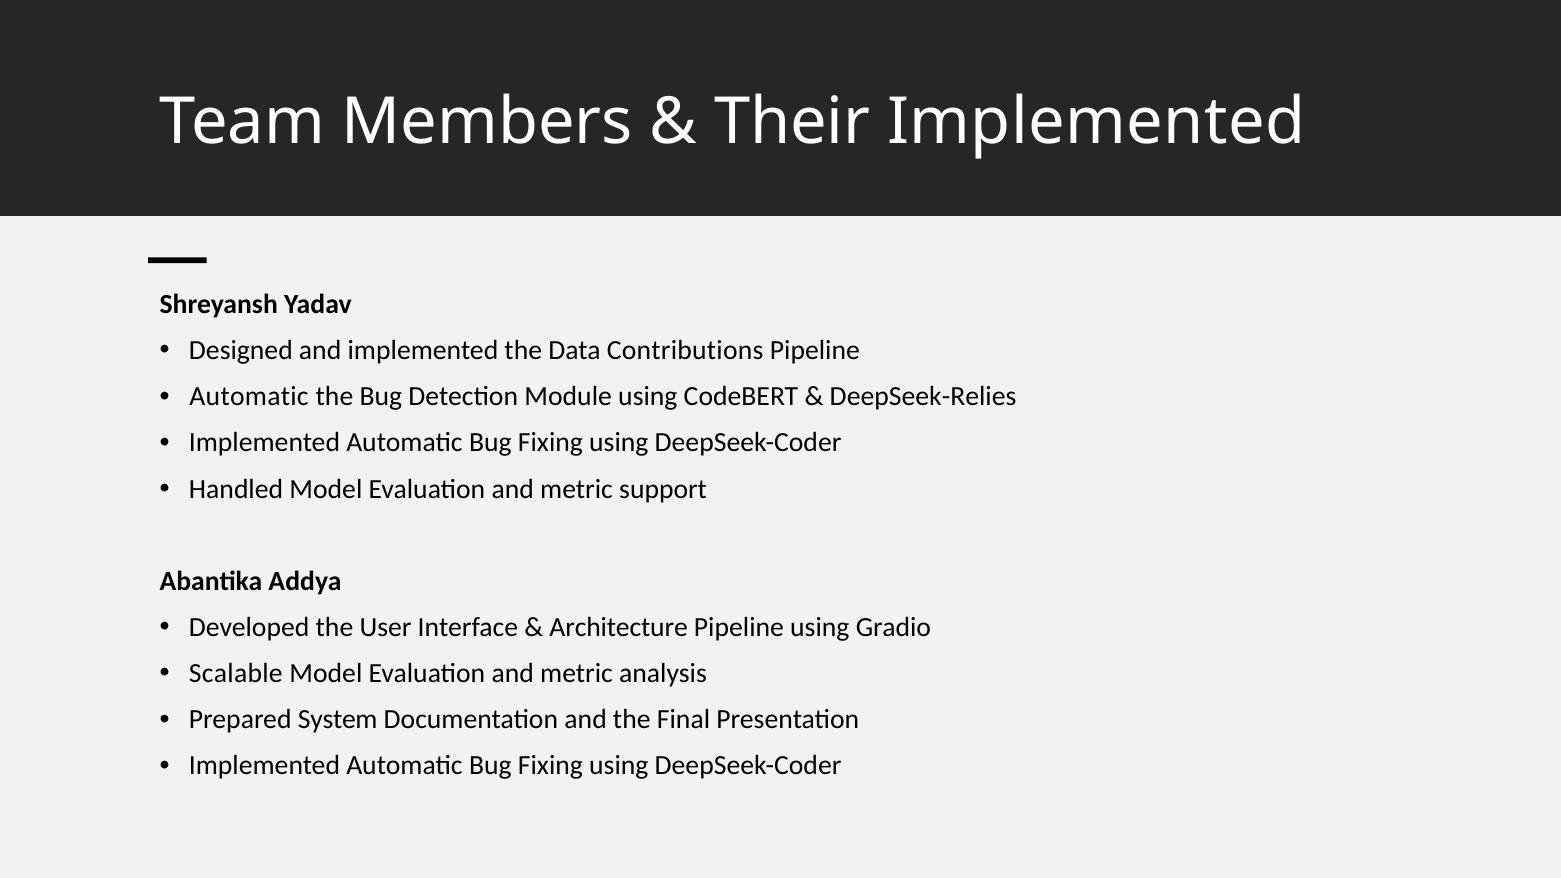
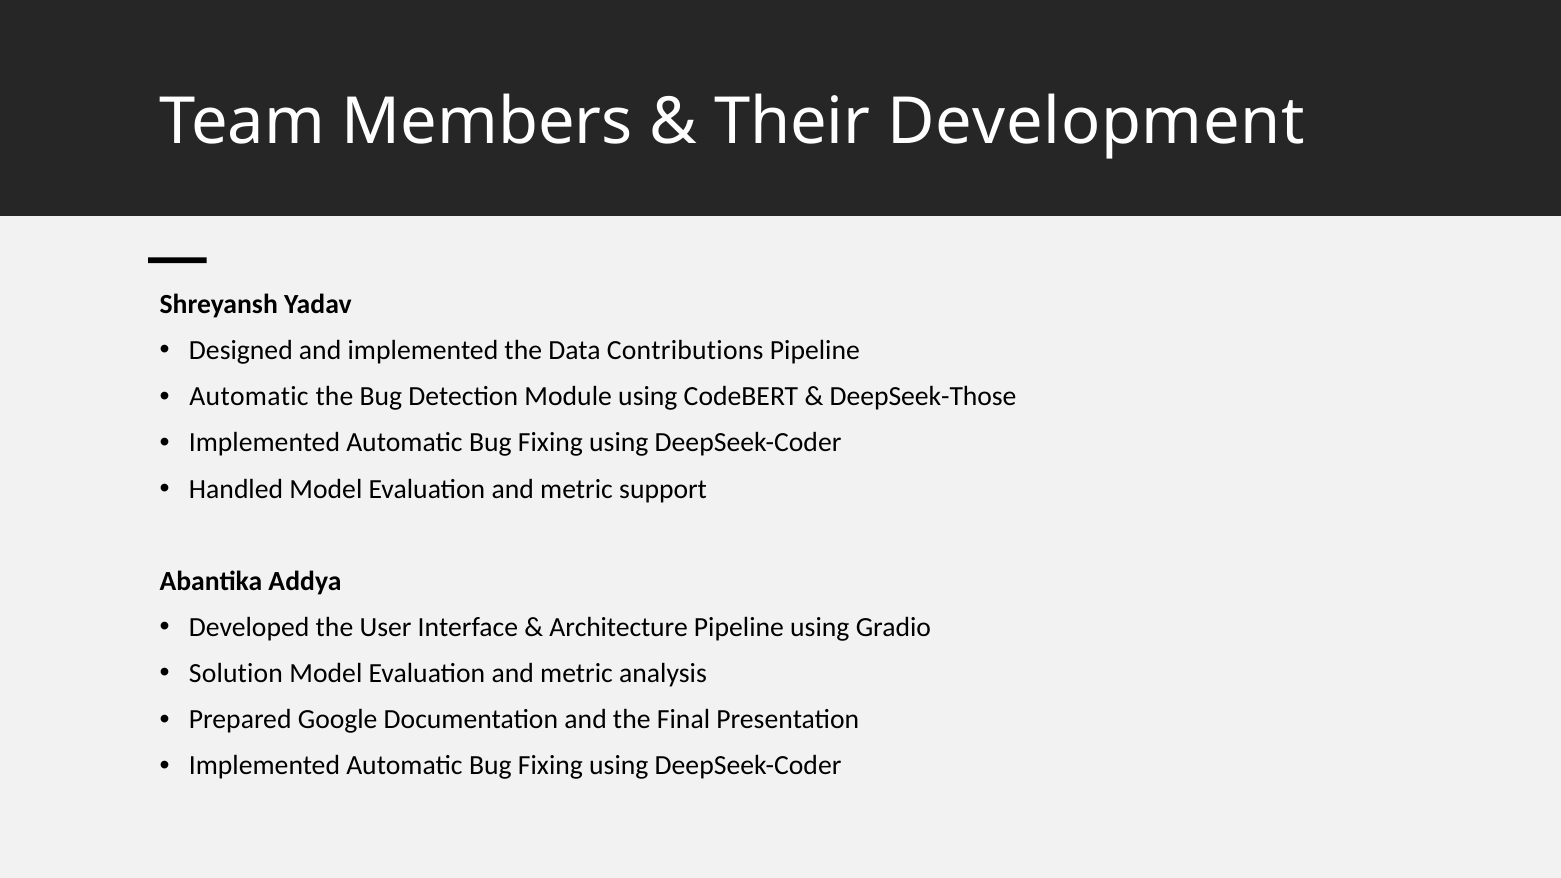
Their Implemented: Implemented -> Development (1096, 122)
DeepSeek-Relies: DeepSeek-Relies -> DeepSeek-Those (923, 397)
Scalable: Scalable -> Solution (236, 674)
System: System -> Google (338, 720)
